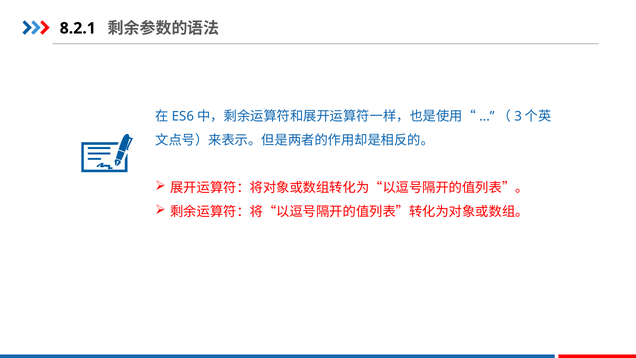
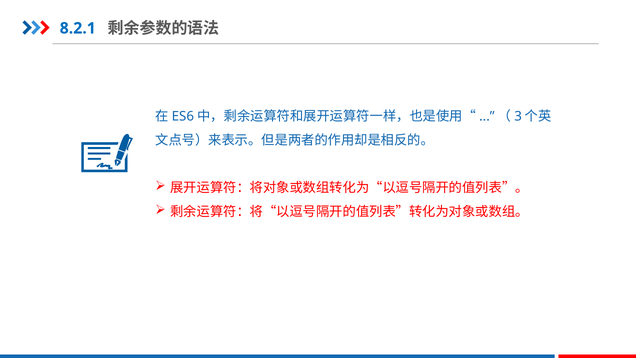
8.2.1 colour: black -> blue (78, 28)
